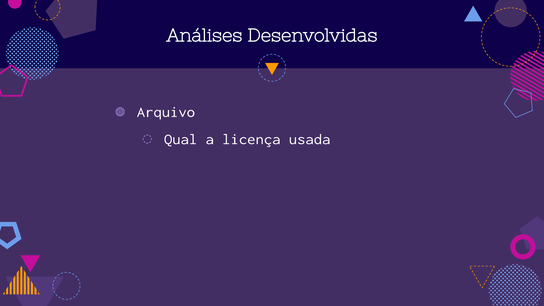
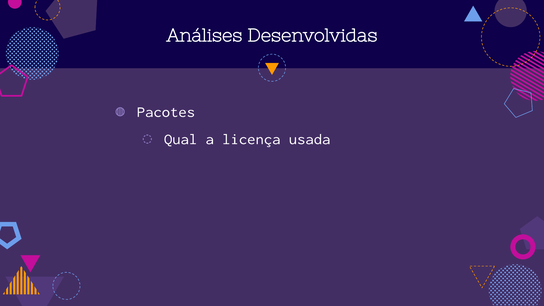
Arquivo: Arquivo -> Pacotes (166, 112)
